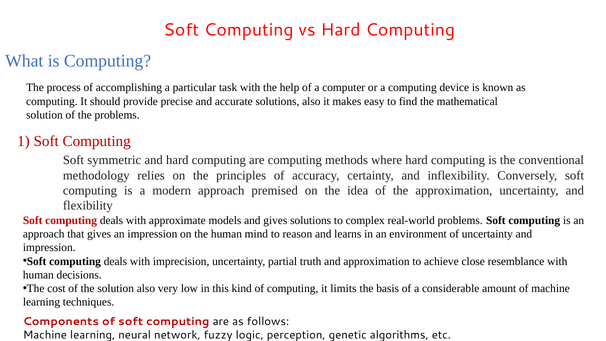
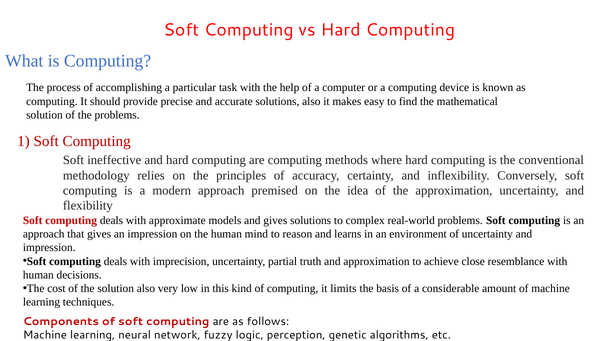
symmetric: symmetric -> ineffective (114, 160)
